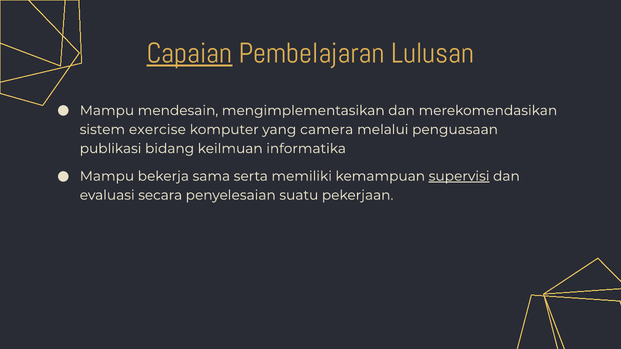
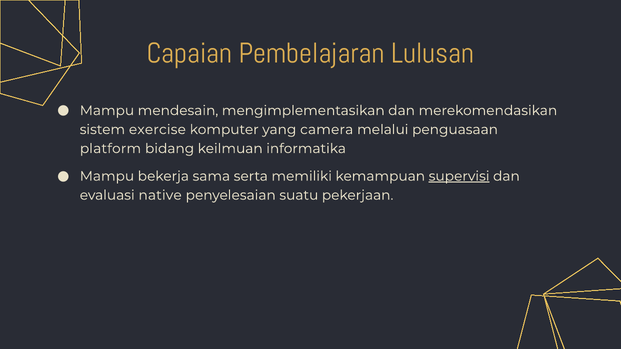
Capaian underline: present -> none (189, 53)
publikasi: publikasi -> platform (110, 149)
secara: secara -> native (160, 195)
